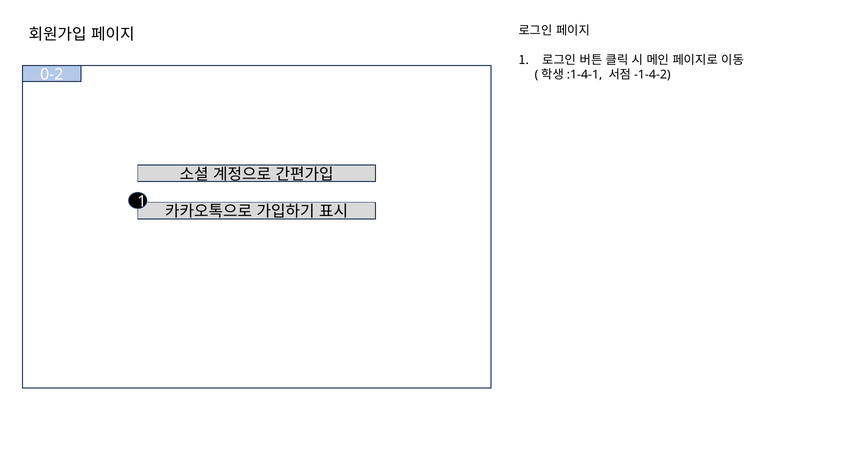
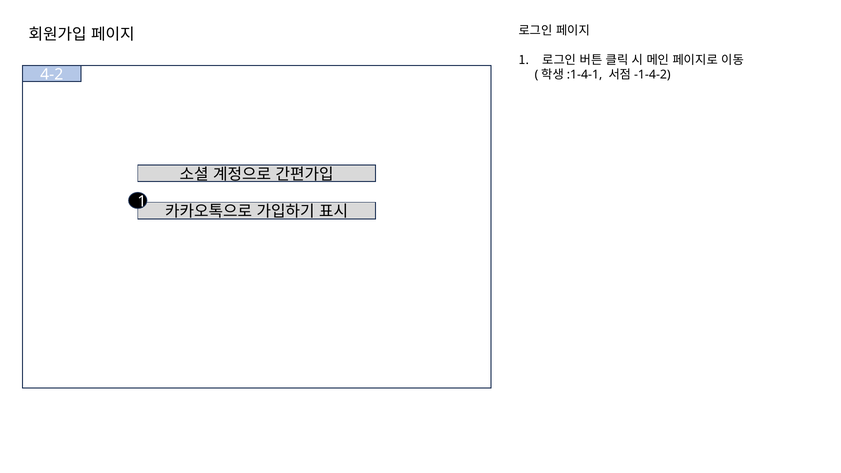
0-2: 0-2 -> 4-2 (52, 74)
